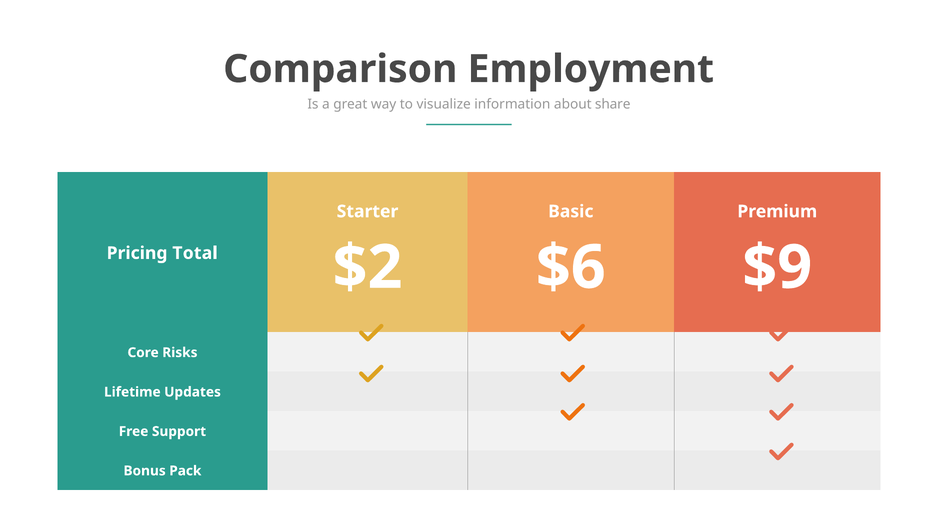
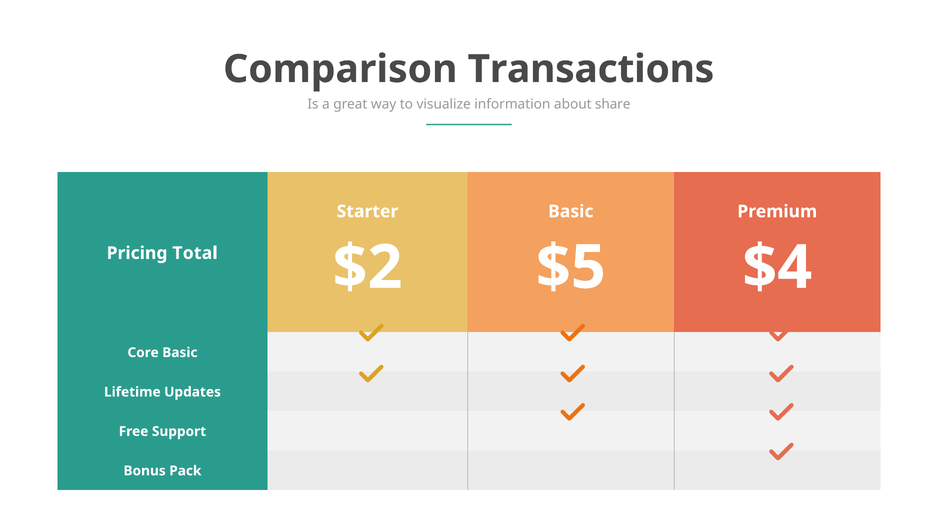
Employment: Employment -> Transactions (591, 69)
$6: $6 -> $5 (571, 267)
$9: $9 -> $4 (777, 267)
Core Risks: Risks -> Basic (180, 352)
